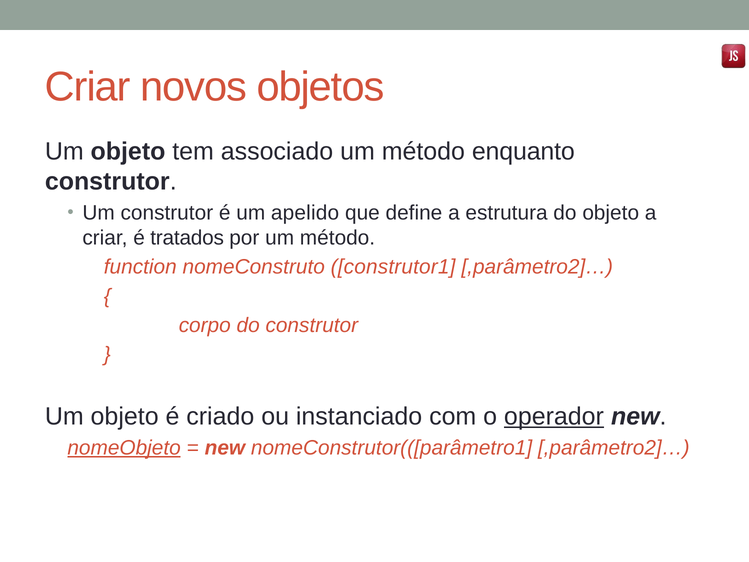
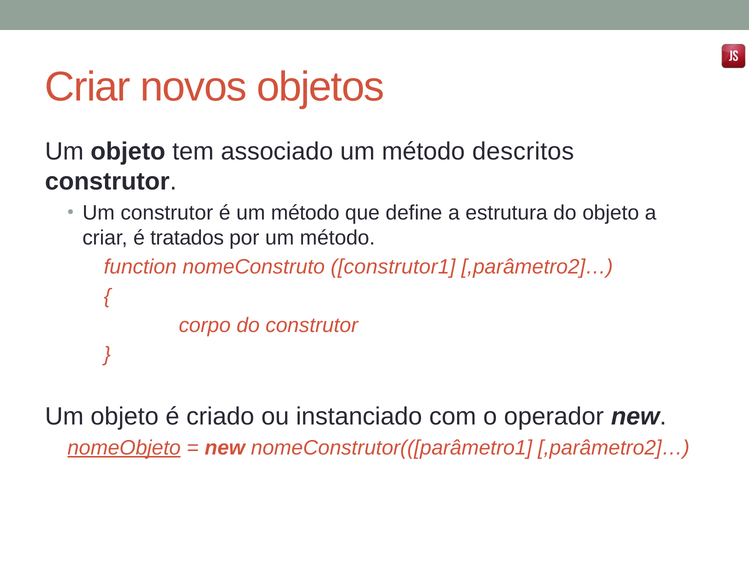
enquanto: enquanto -> descritos (523, 152)
é um apelido: apelido -> método (305, 213)
operador underline: present -> none (554, 416)
